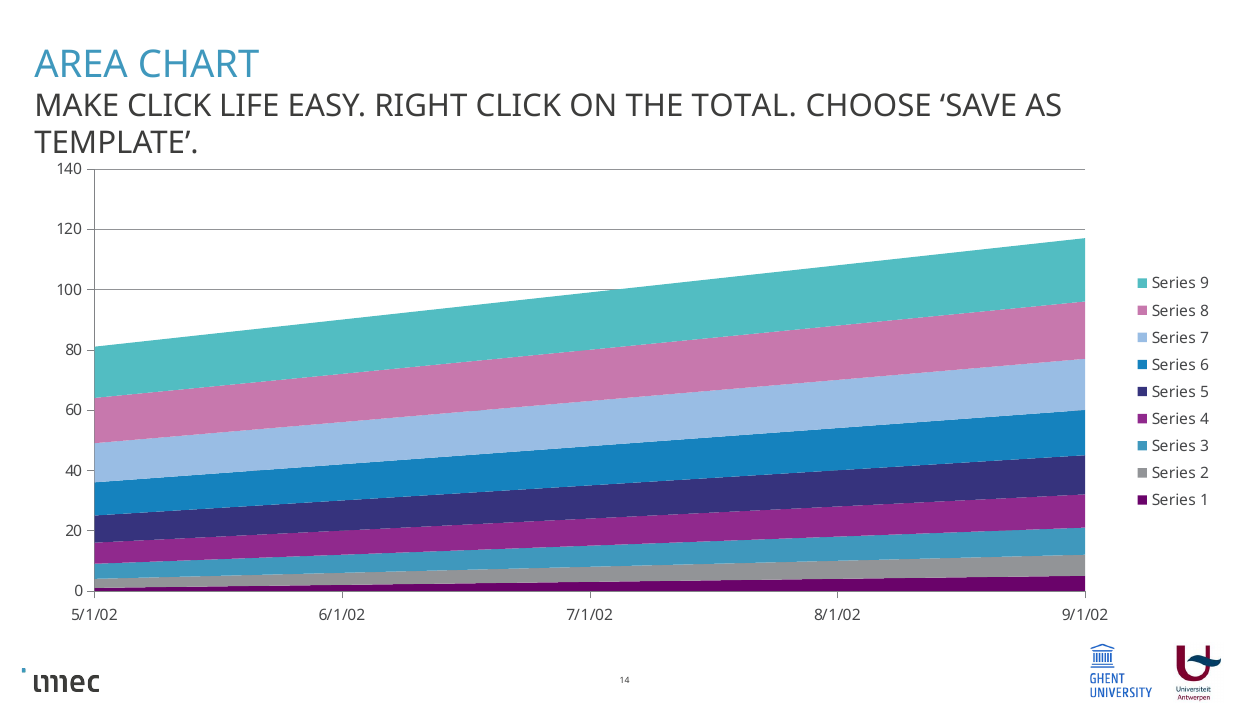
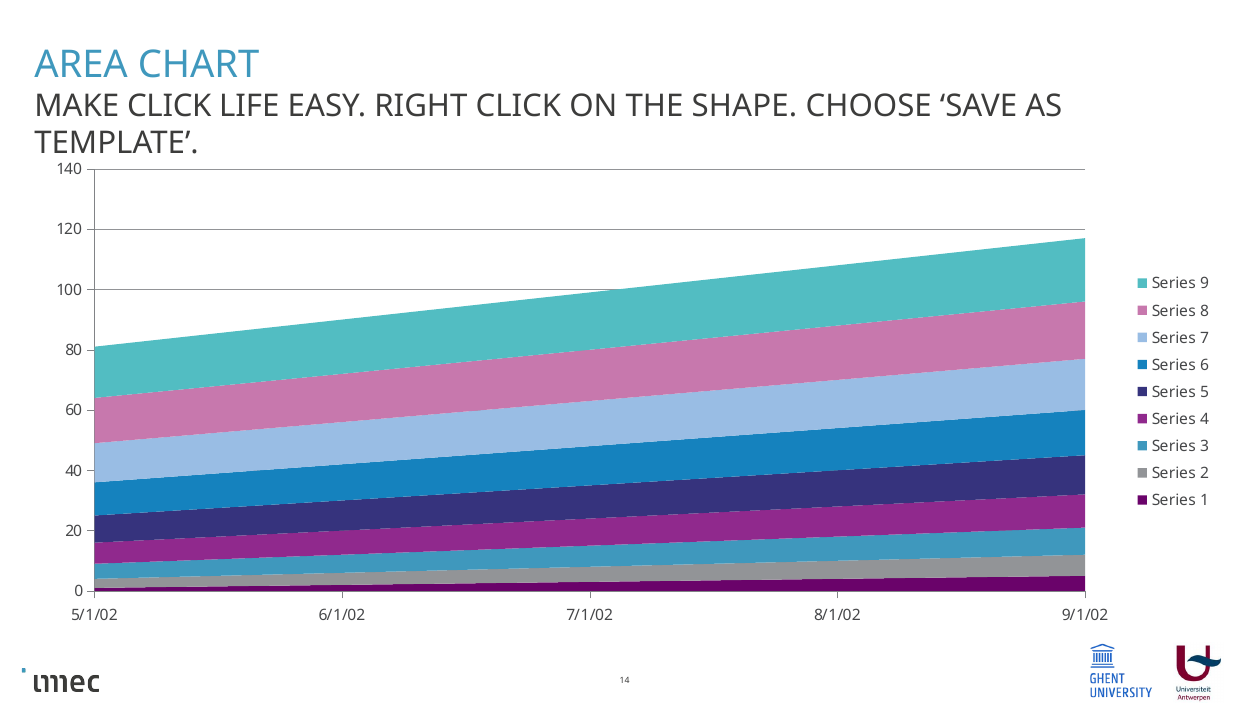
TOTAL: TOTAL -> SHAPE (744, 106)
